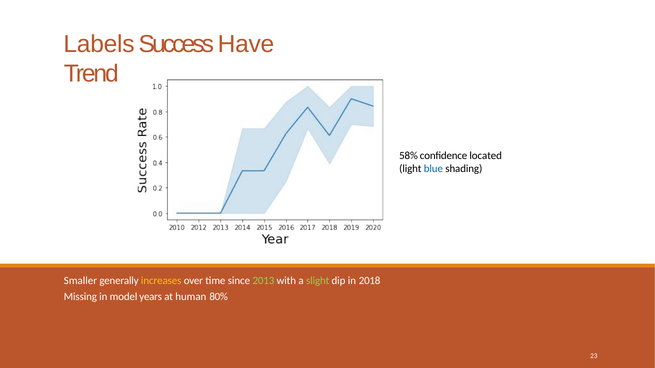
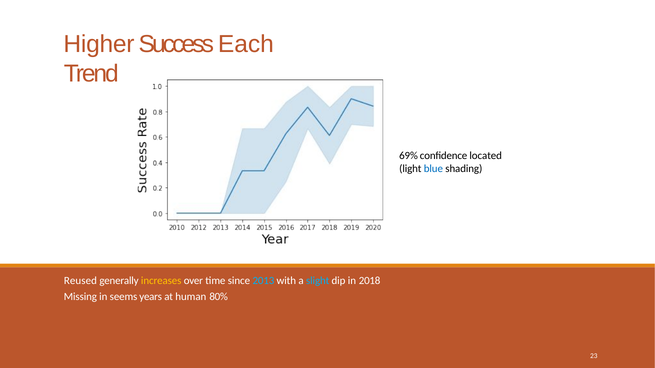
Labels: Labels -> Higher (99, 44)
Have: Have -> Each (246, 44)
58%: 58% -> 69% (408, 156)
Smaller: Smaller -> Reused (80, 281)
2013 colour: light green -> light blue (263, 281)
slight colour: light green -> light blue (318, 281)
model: model -> seems (124, 297)
